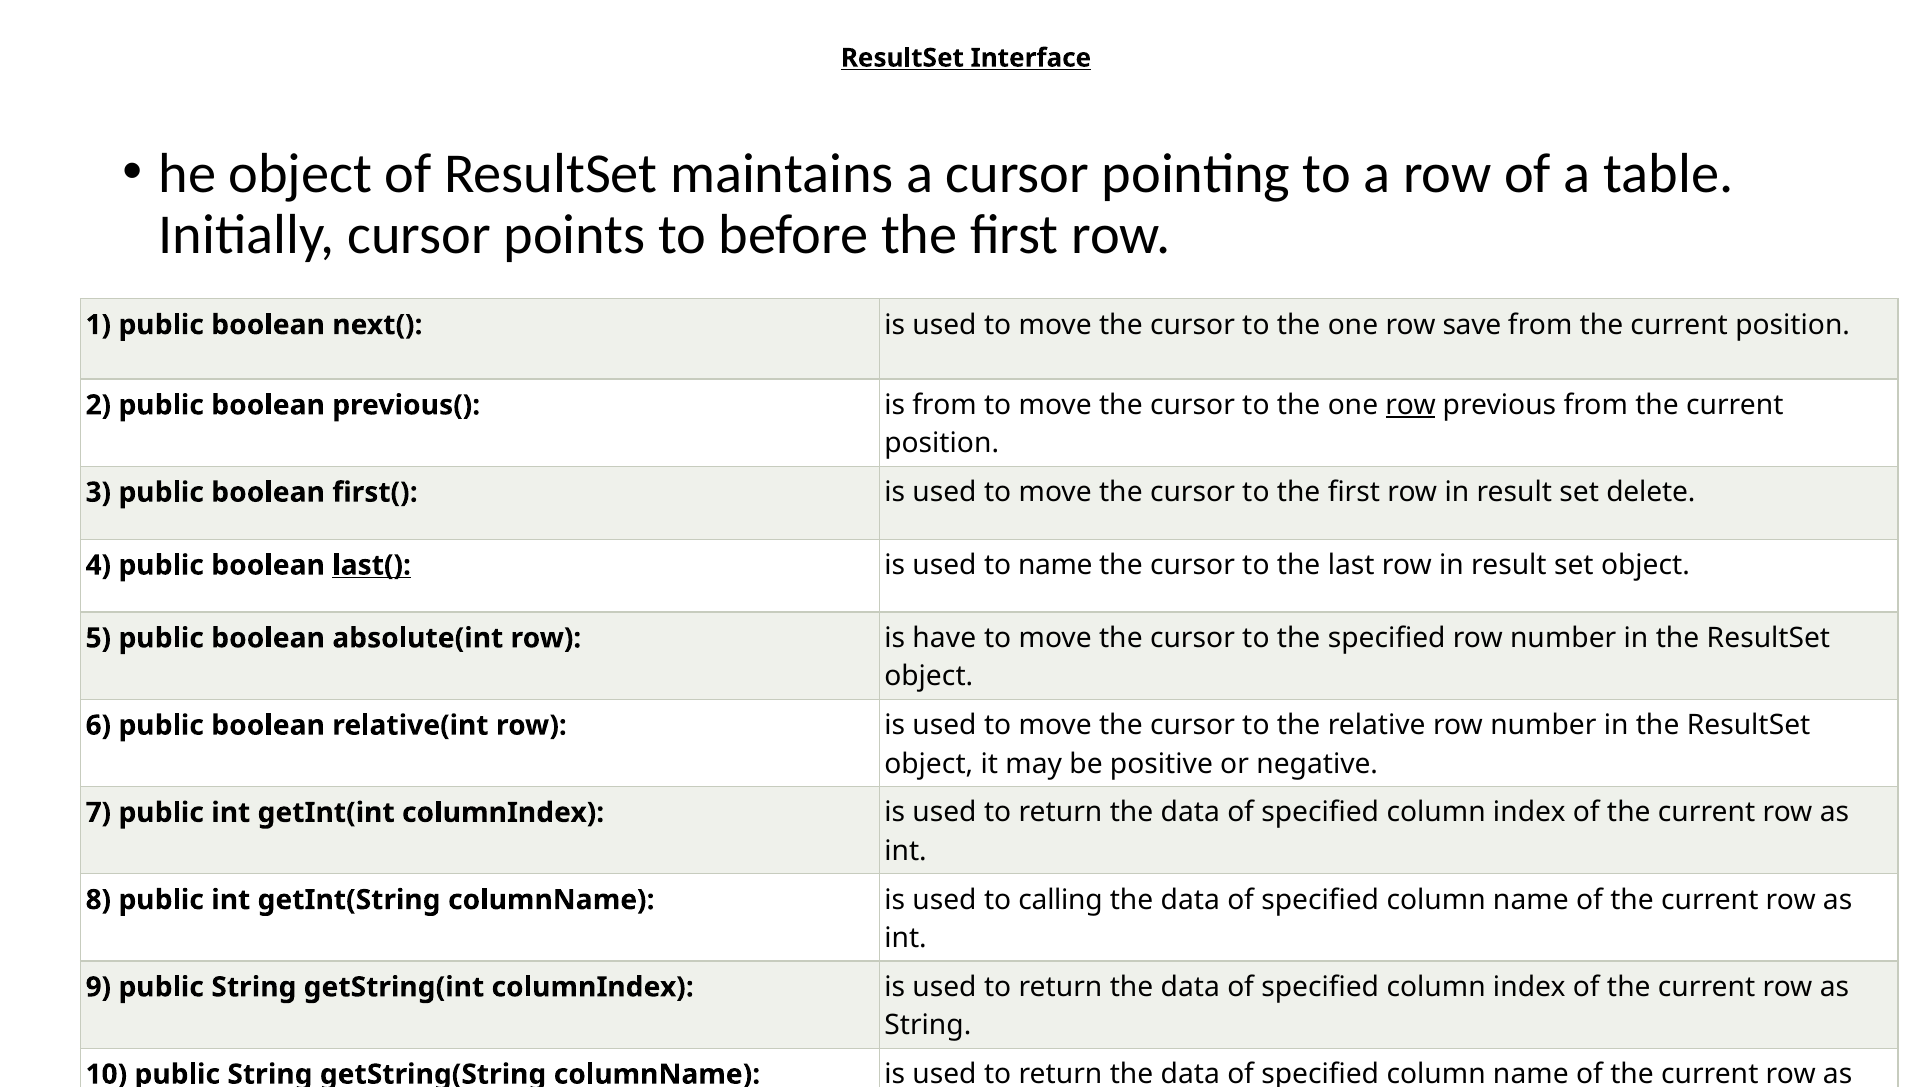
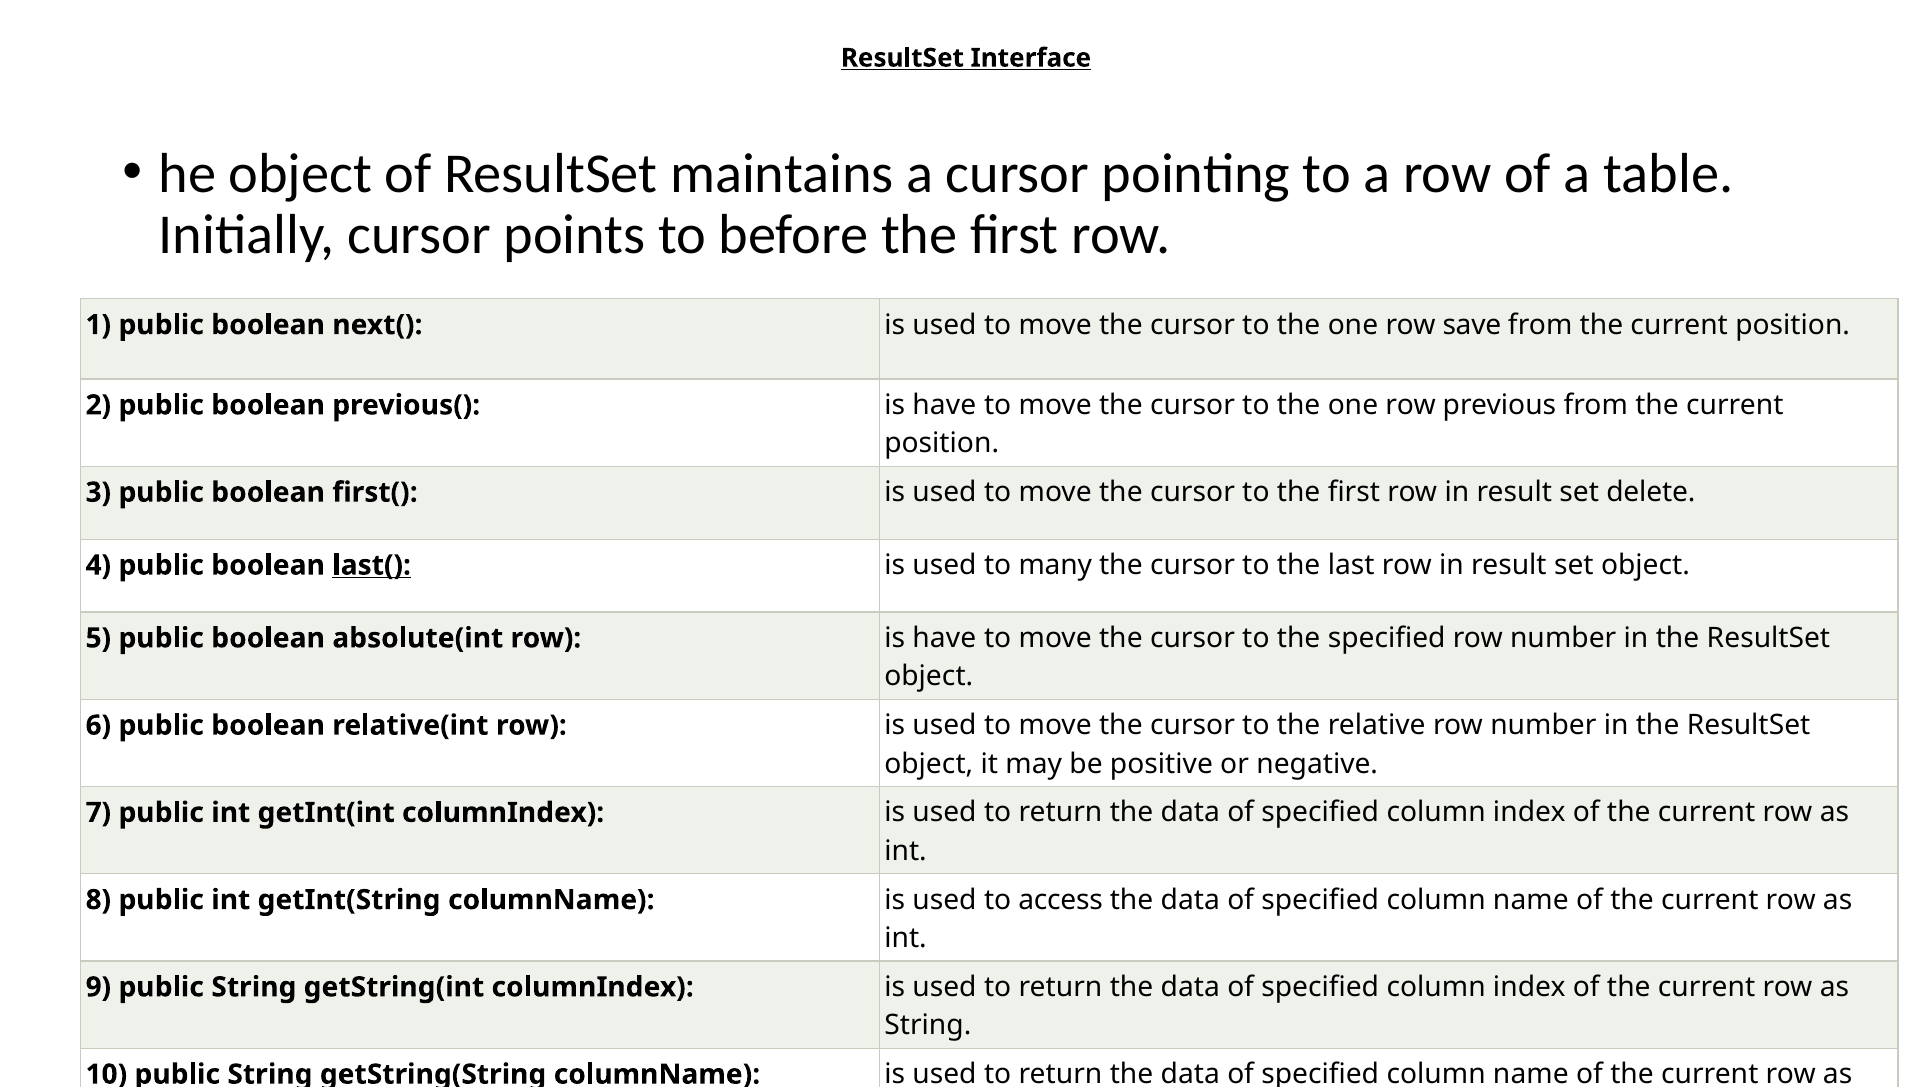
previous( is from: from -> have (944, 405)
row underline: present -> none (1411, 405)
to name: name -> many (1055, 565)
calling: calling -> access (1061, 900)
